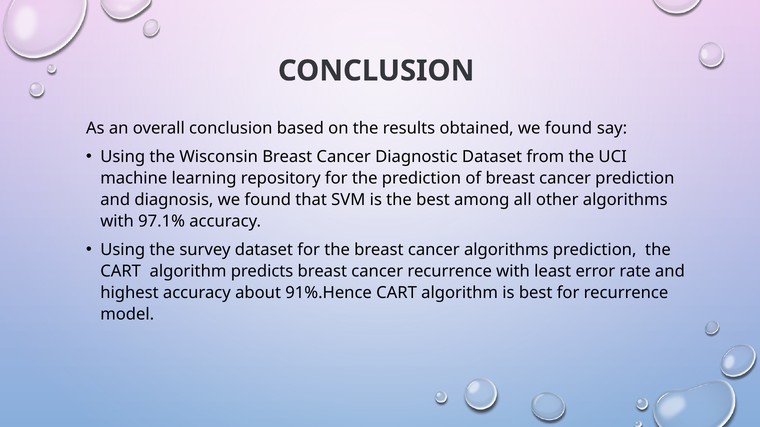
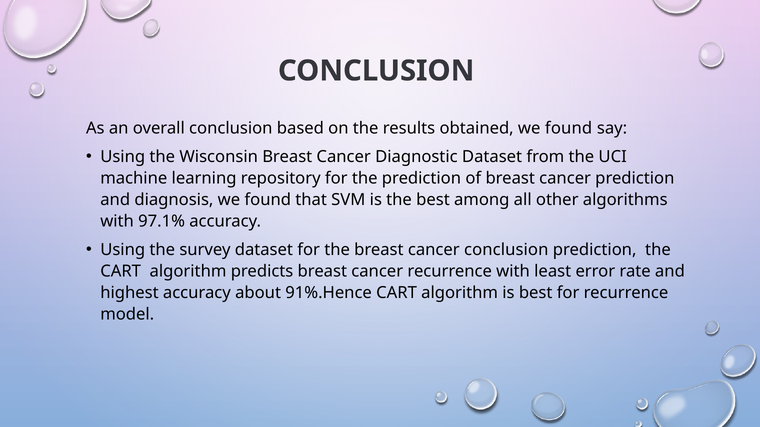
cancer algorithms: algorithms -> conclusion (506, 250)
